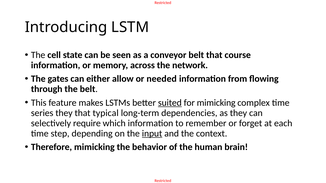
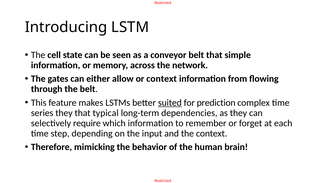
course: course -> simple (238, 55)
or needed: needed -> context (162, 79)
for mimicking: mimicking -> prediction (216, 103)
input underline: present -> none (152, 134)
